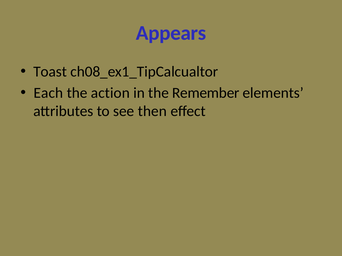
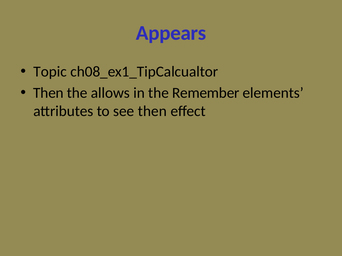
Toast: Toast -> Topic (50, 72)
Each: Each -> Then (48, 93)
action: action -> allows (110, 93)
